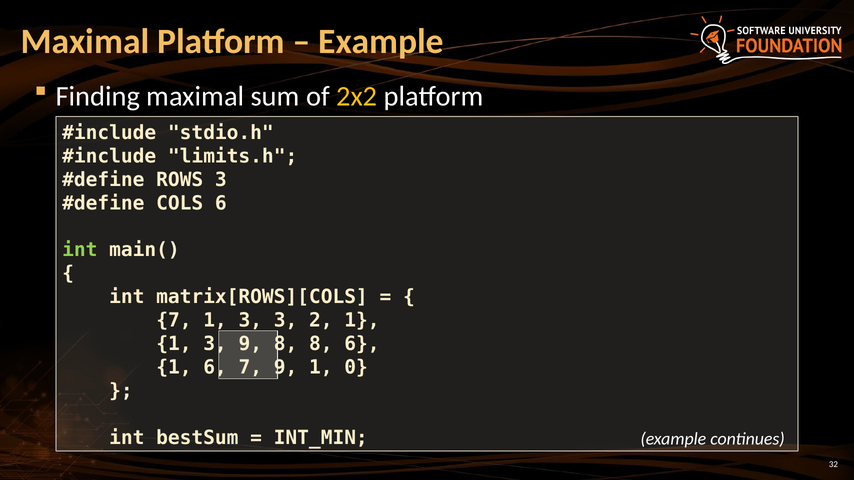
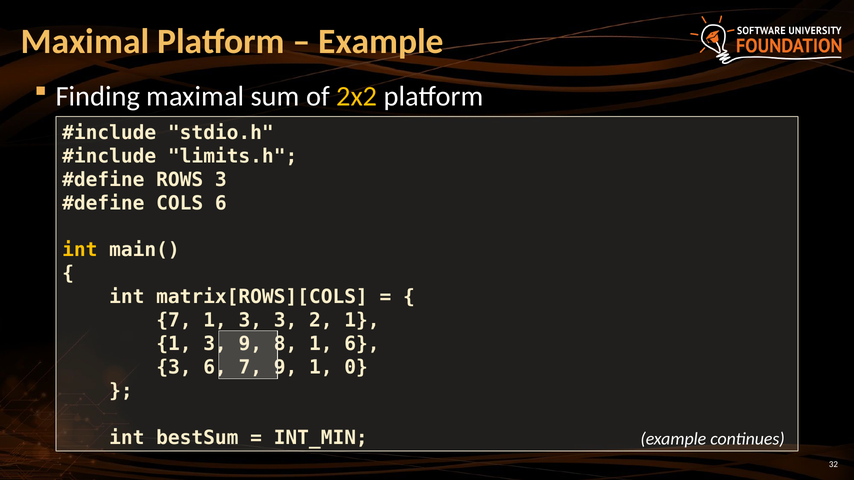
int colour: light green -> yellow (80, 250)
8: 8 -> 1 (321, 344)
1: 1 -> 3 (174, 368)
